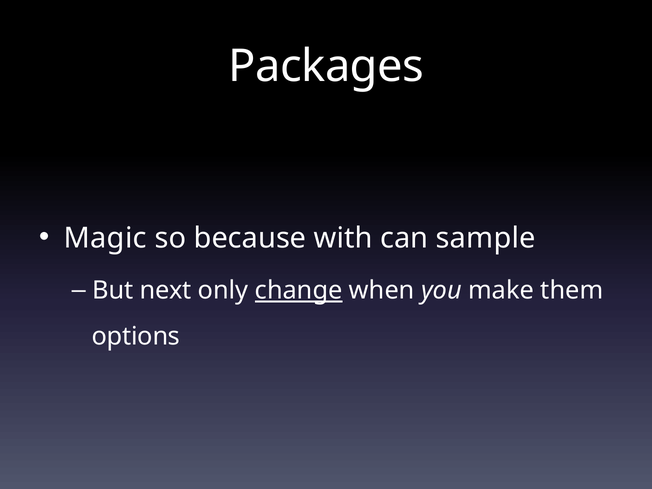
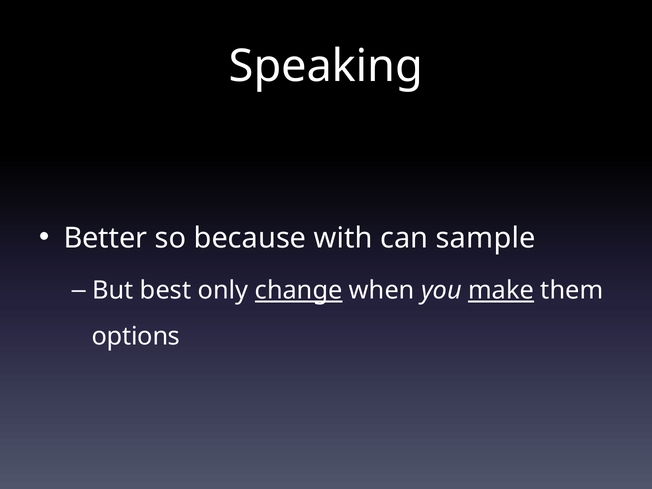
Packages: Packages -> Speaking (326, 66)
Magic: Magic -> Better (105, 238)
next: next -> best (166, 291)
make underline: none -> present (501, 291)
